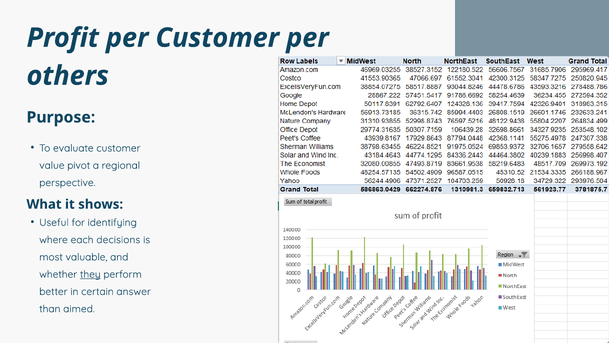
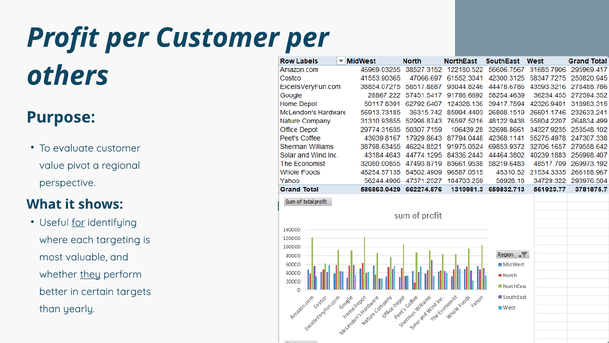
for underline: none -> present (78, 222)
decisions: decisions -> targeting (118, 239)
answer: answer -> targets (134, 291)
aimed: aimed -> yearly (79, 308)
